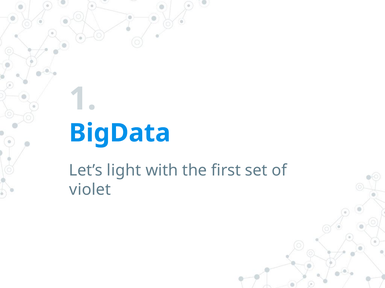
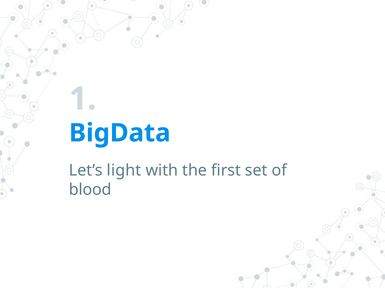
violet: violet -> blood (90, 190)
